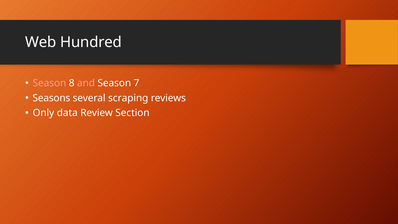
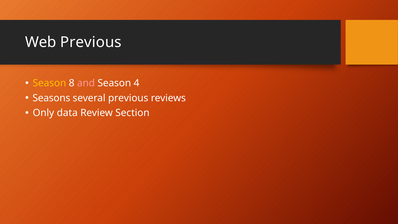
Web Hundred: Hundred -> Previous (91, 42)
Season colour: pink -> yellow (49, 83)
7: 7 -> 4 (137, 83)
several scraping: scraping -> previous (128, 98)
